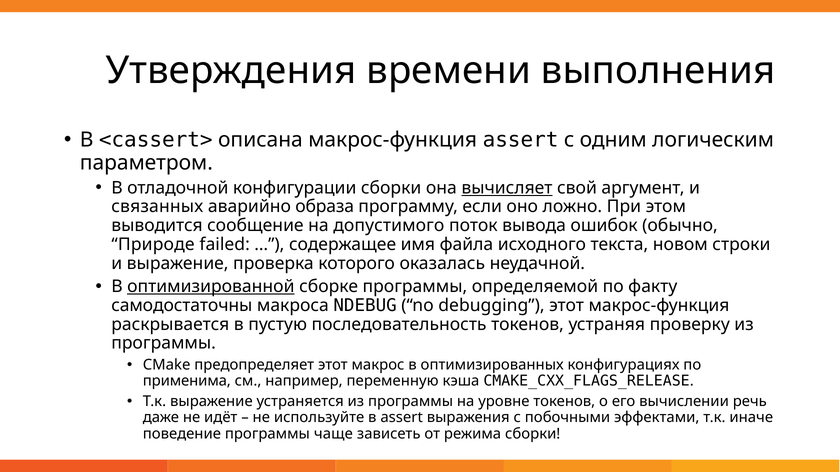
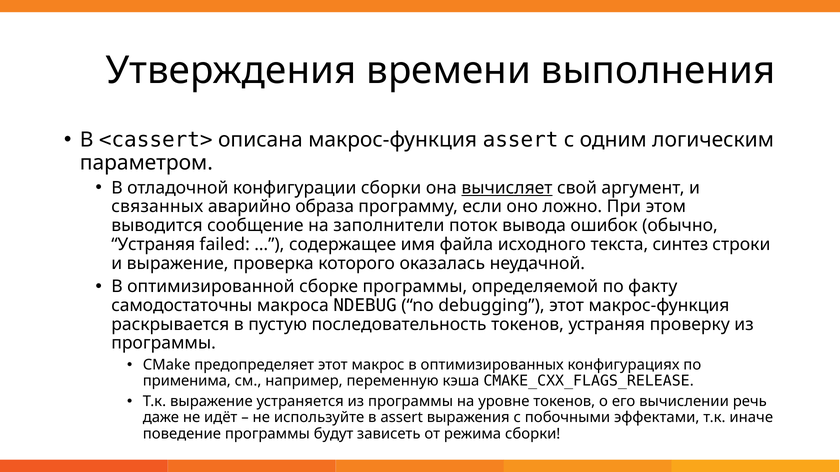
допустимого: допустимого -> заполнители (389, 226)
Природе: Природе -> Устраняя (153, 245)
новом: новом -> синтез (680, 245)
оптимизированной underline: present -> none (211, 287)
чаще: чаще -> будут (334, 434)
